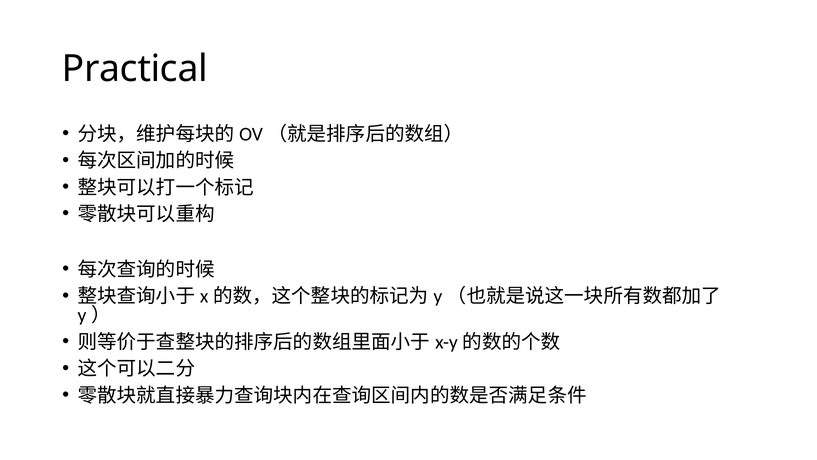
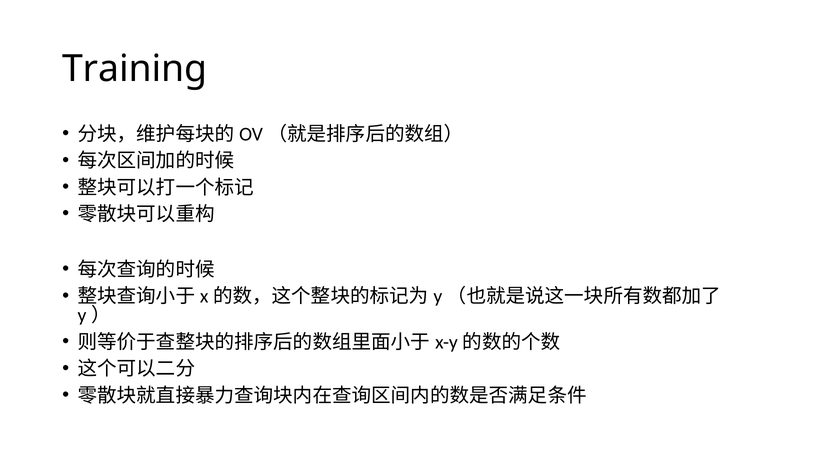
Practical: Practical -> Training (135, 69)
